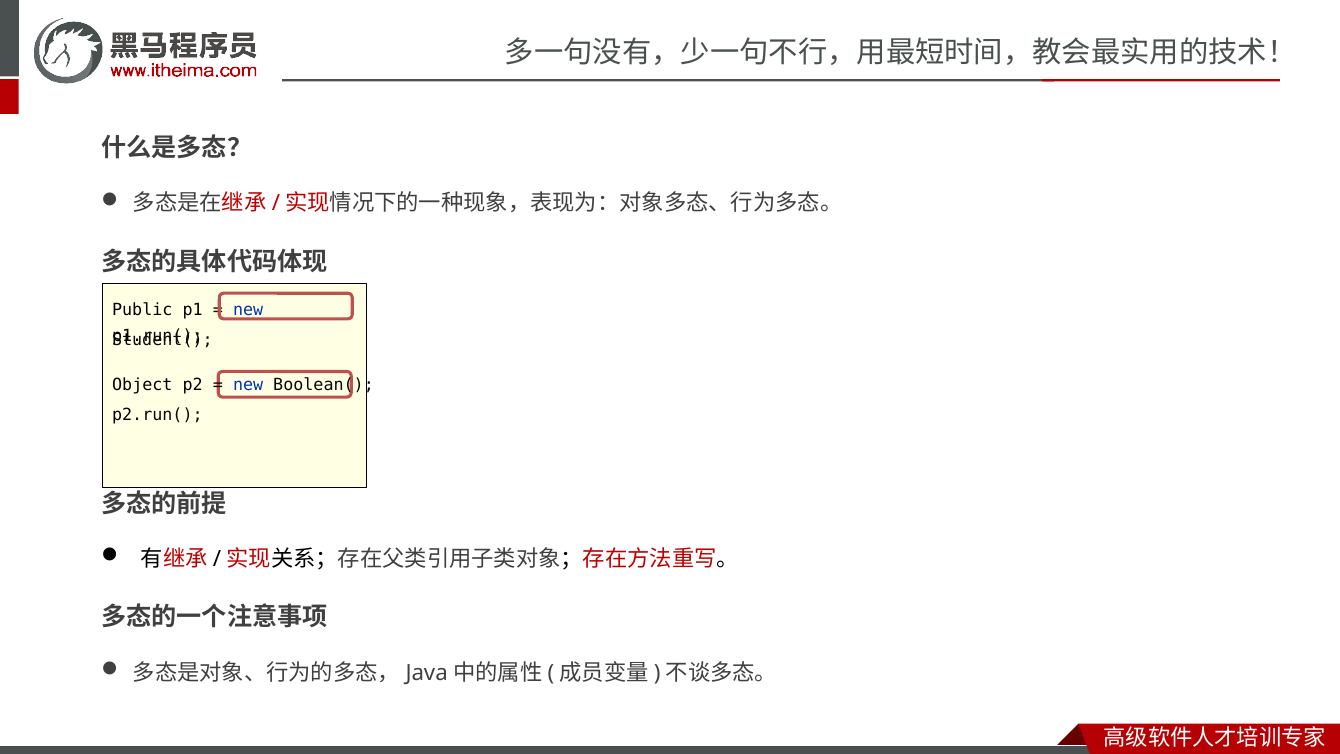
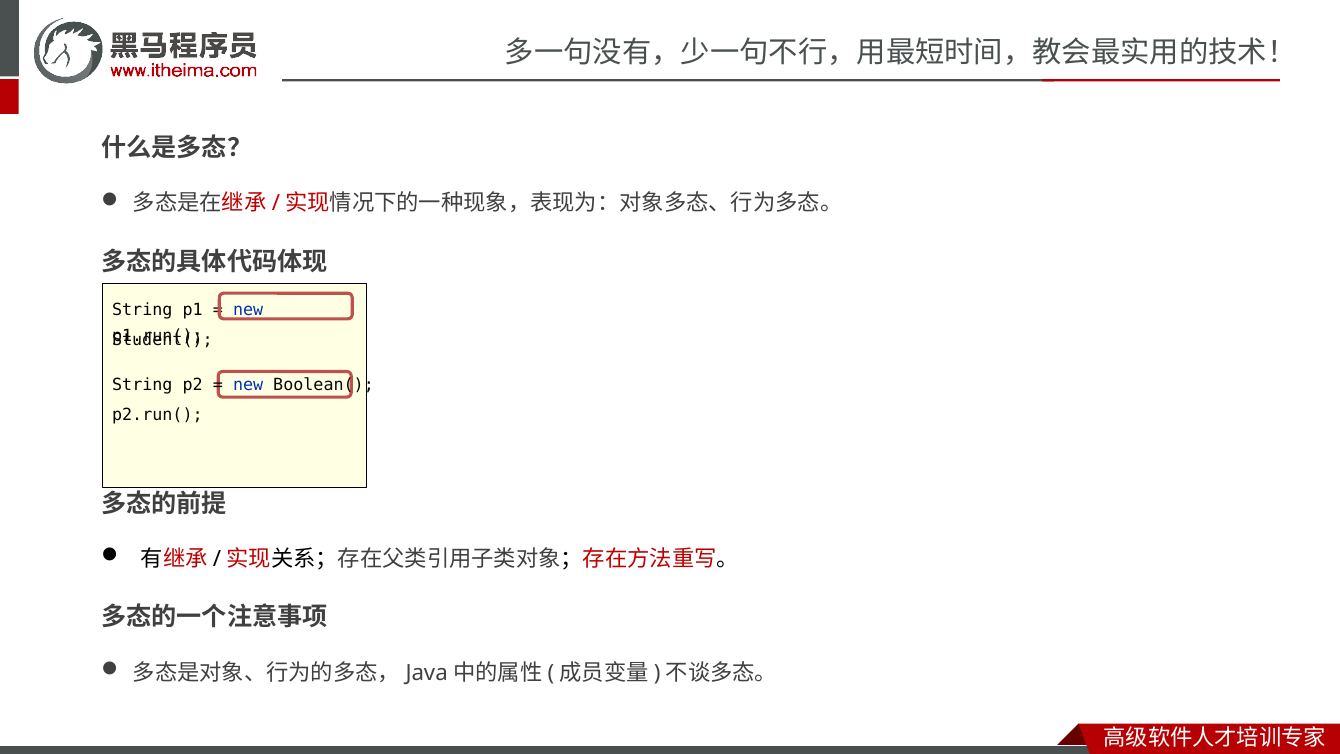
Public: Public -> String (142, 309)
Object: Object -> String (142, 385)
